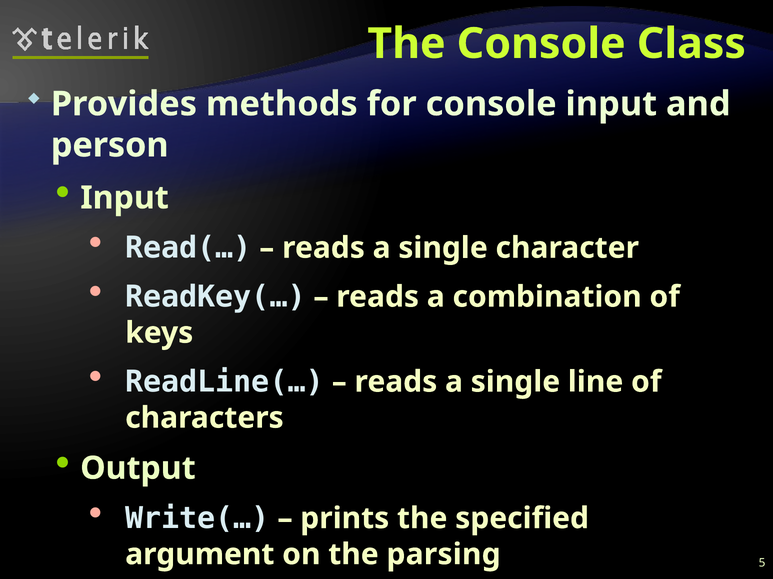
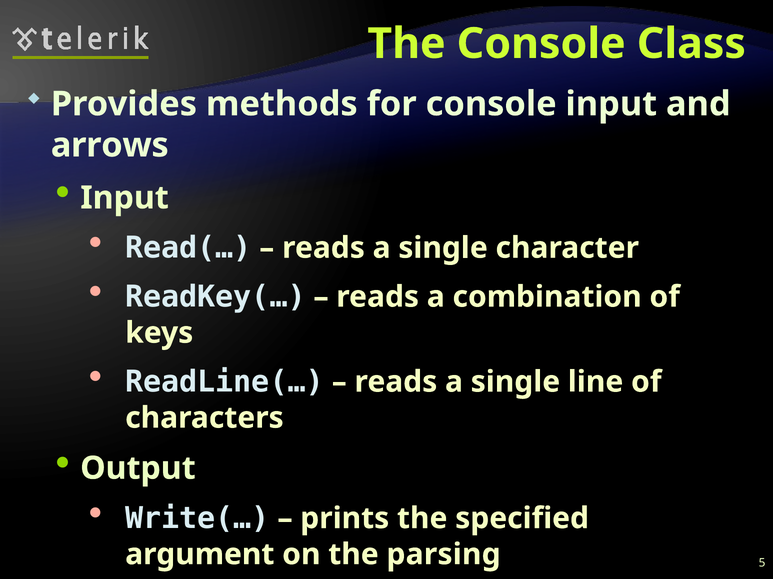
person: person -> arrows (110, 145)
